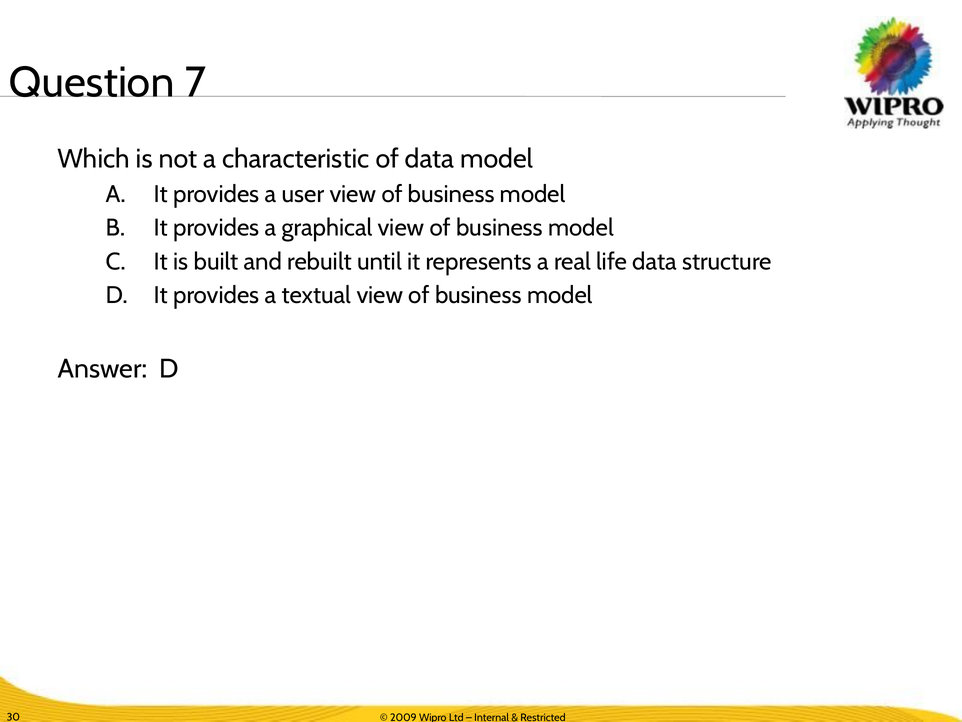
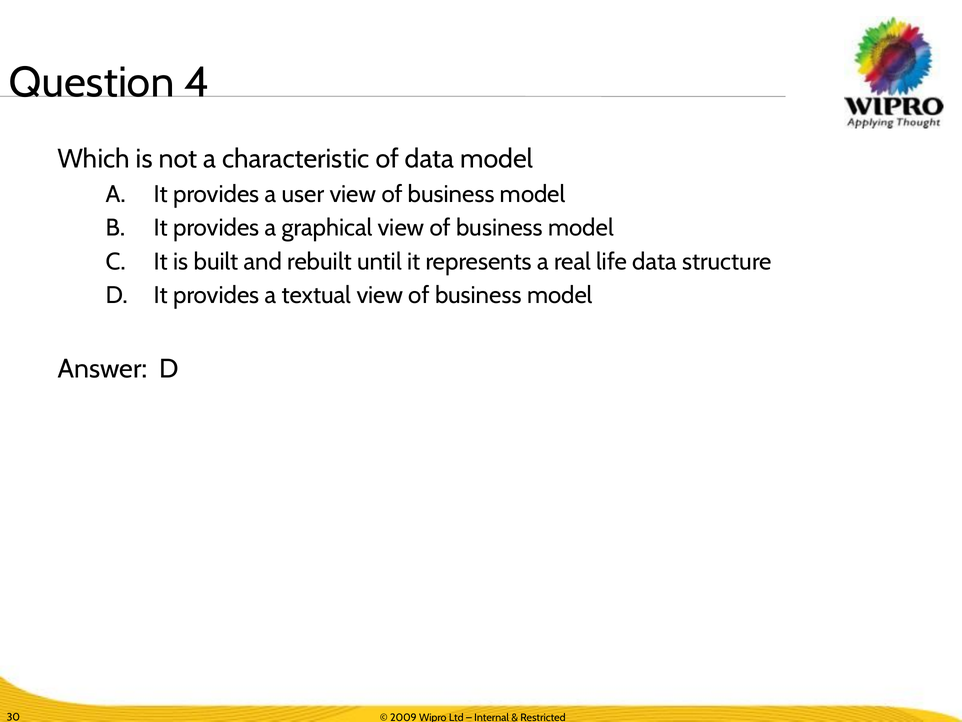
7: 7 -> 4 (196, 83)
